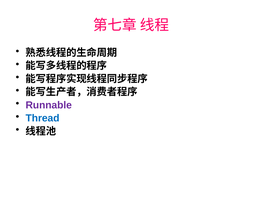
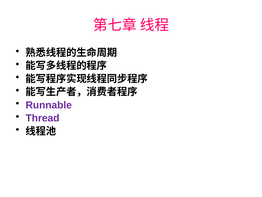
Thread colour: blue -> purple (42, 118)
